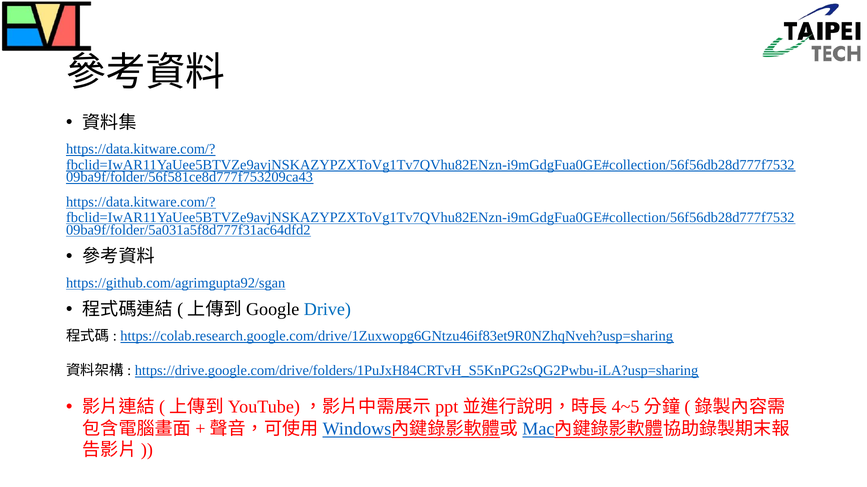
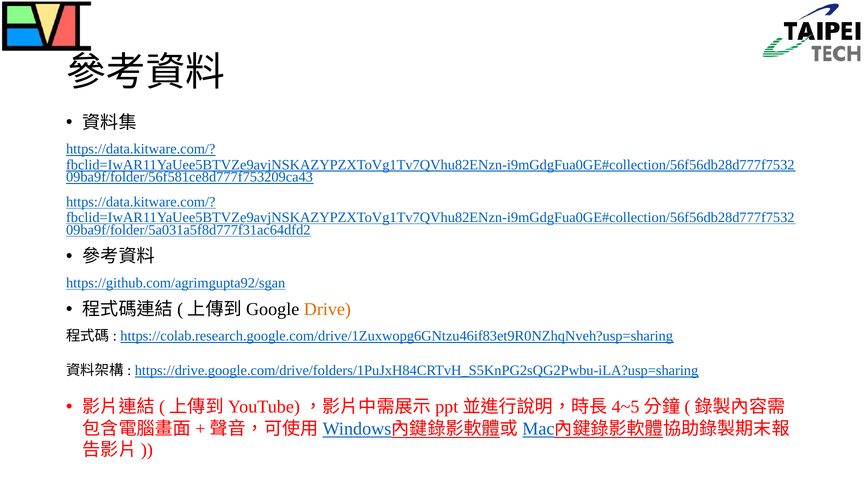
Drive colour: blue -> orange (327, 310)
